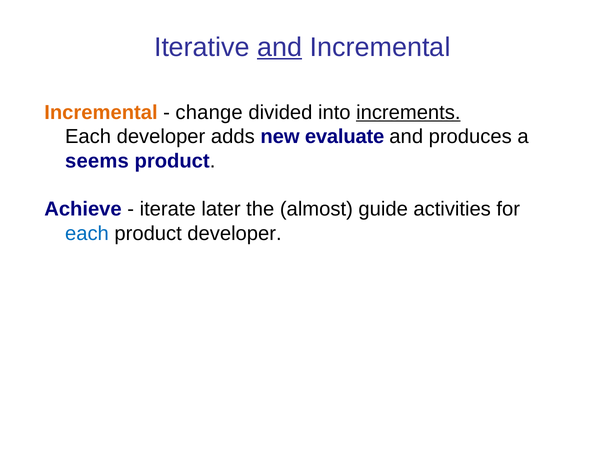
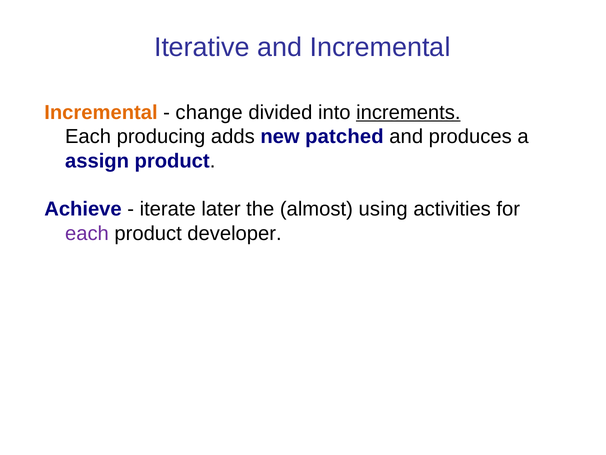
and underline: present -> none (280, 47)
Each developer: developer -> producing (161, 136)
evaluate: evaluate -> patched (344, 136)
seems: seems -> assign (97, 161)
guide: guide -> using (383, 209)
each colour: blue -> purple (87, 233)
